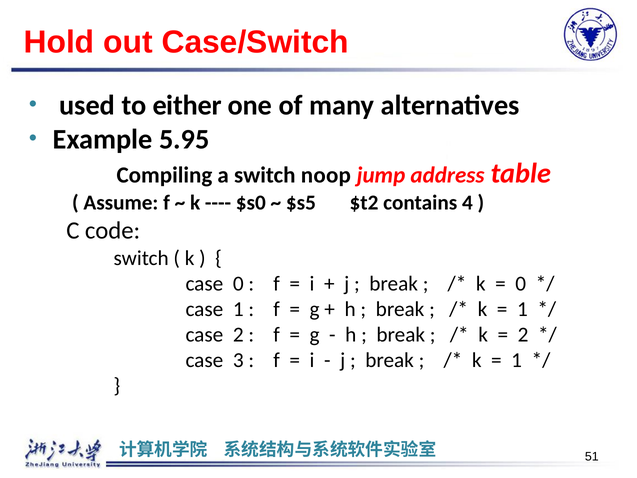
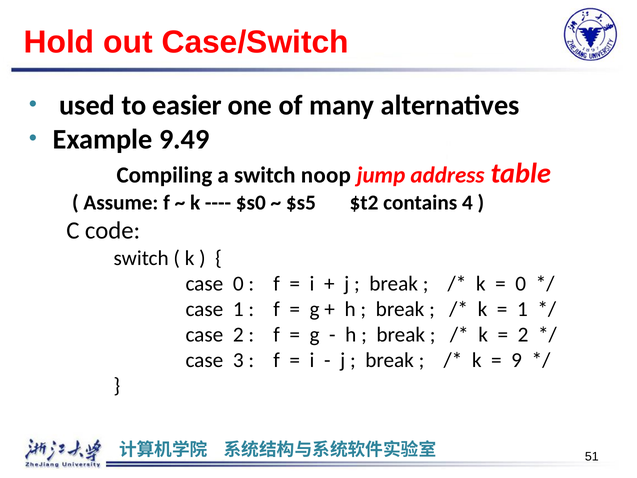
either: either -> easier (187, 106)
5.95: 5.95 -> 9.49 (184, 140)
1: 1 -> 9 (517, 360)
